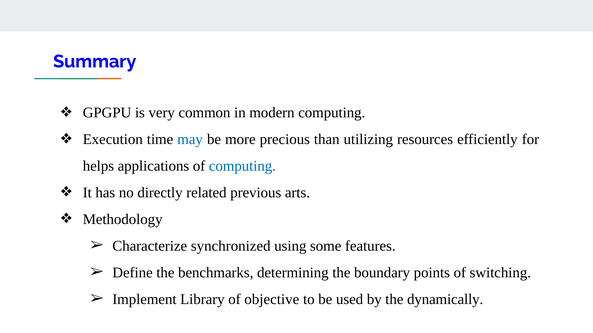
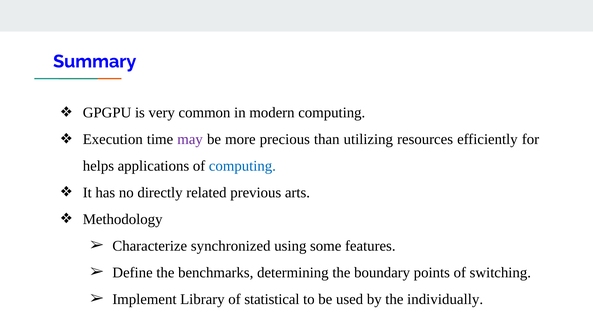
may colour: blue -> purple (190, 140)
objective: objective -> statistical (272, 300)
dynamically: dynamically -> individually (445, 300)
